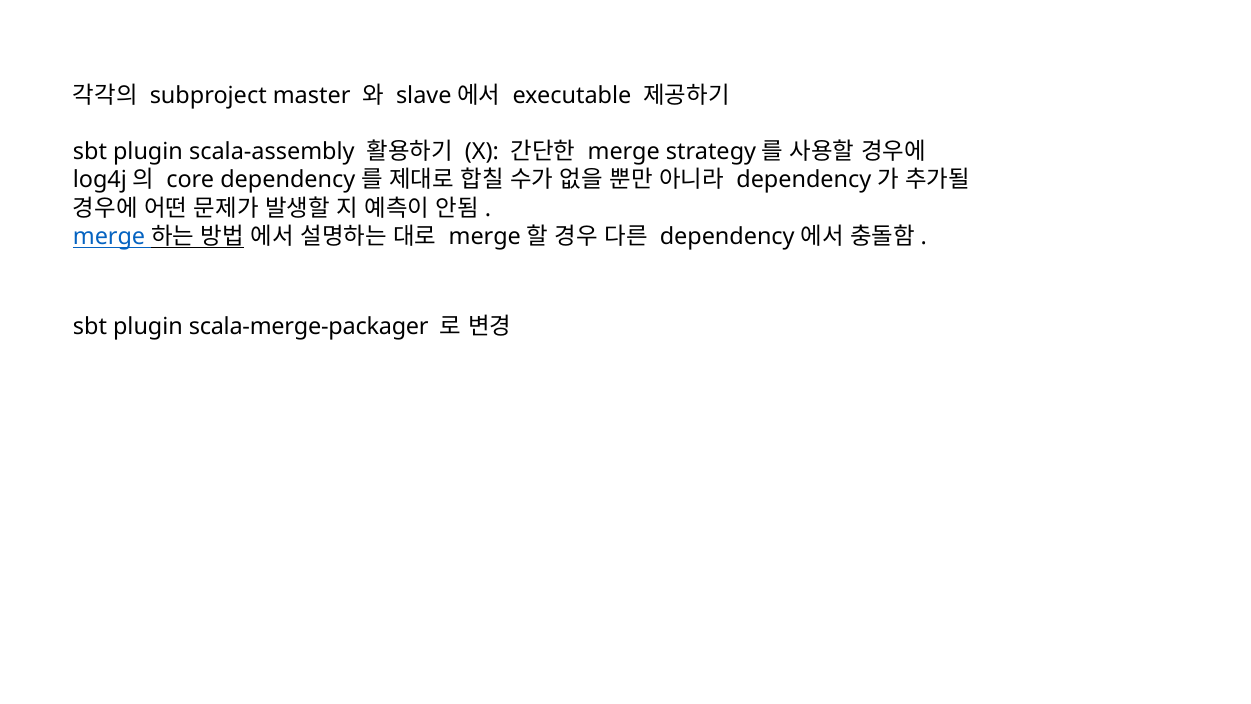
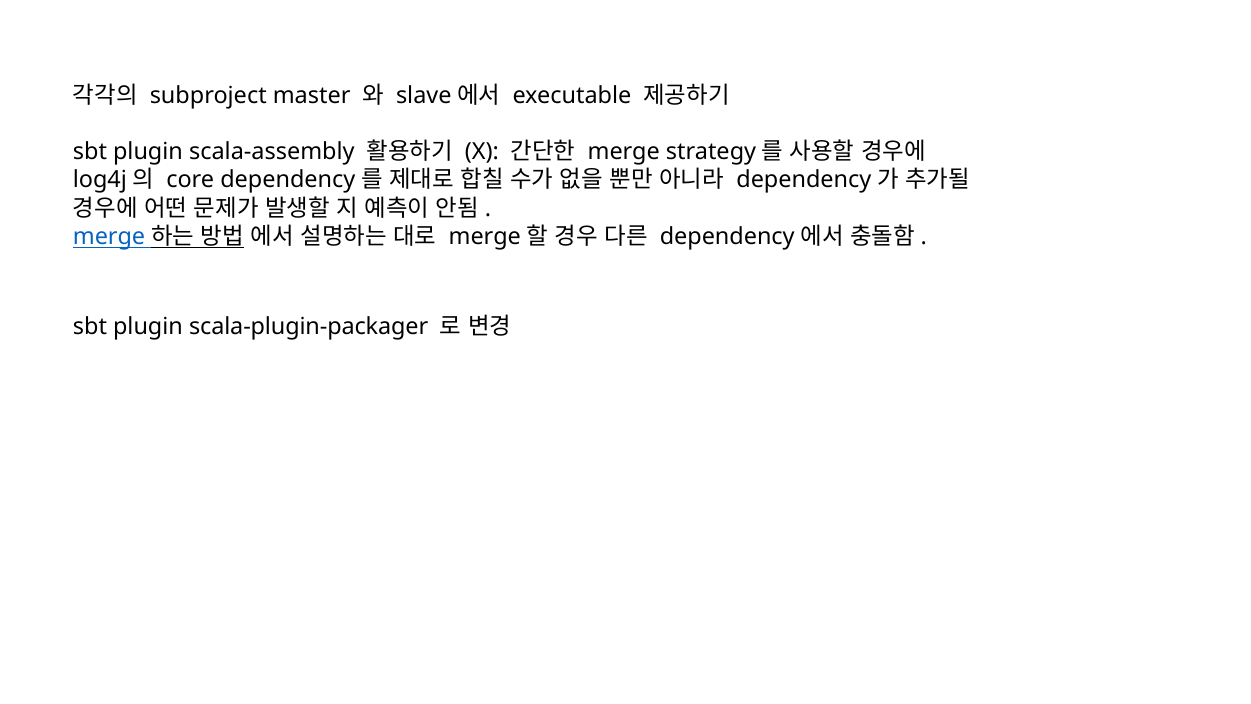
scala-merge-packager: scala-merge-packager -> scala-plugin-packager (309, 327)
